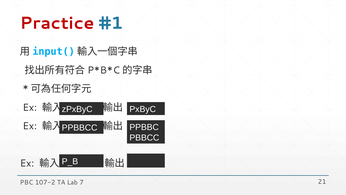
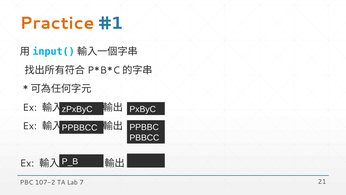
Practice colour: red -> orange (57, 23)
